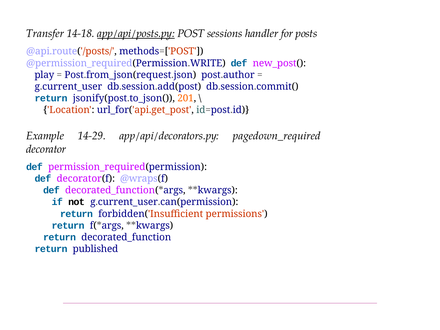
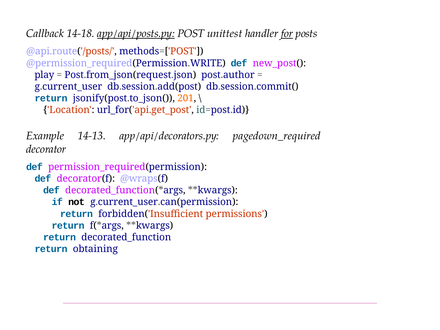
Transfer: Transfer -> Callback (45, 34)
sessions: sessions -> unittest (225, 34)
for underline: none -> present (287, 34)
14-29: 14-29 -> 14-13 (92, 136)
published: published -> obtaining (95, 249)
